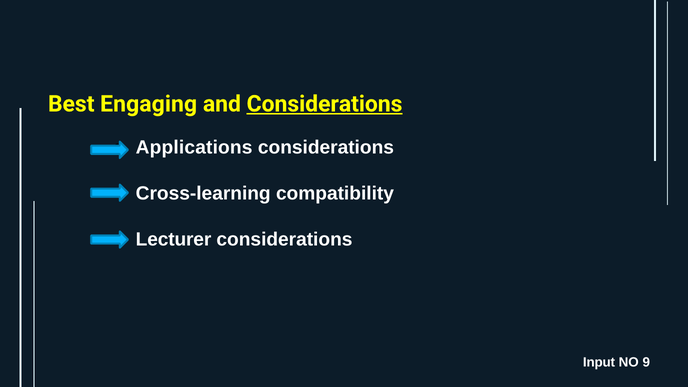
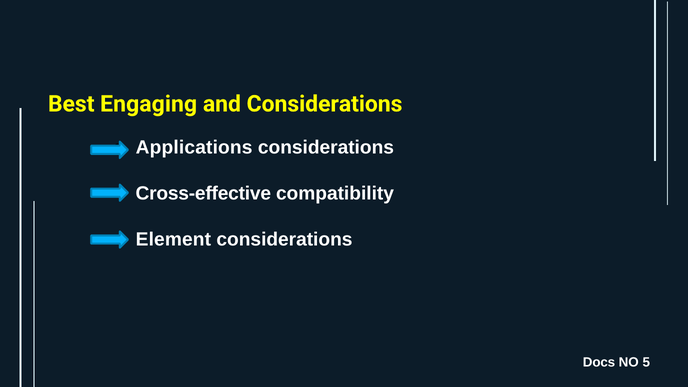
Considerations underline: present -> none (325, 104)
Cross-learning: Cross-learning -> Cross-effective (203, 193)
Lecturer: Lecturer -> Element (173, 239)
Input: Input -> Docs (599, 362)
9: 9 -> 5 (646, 362)
